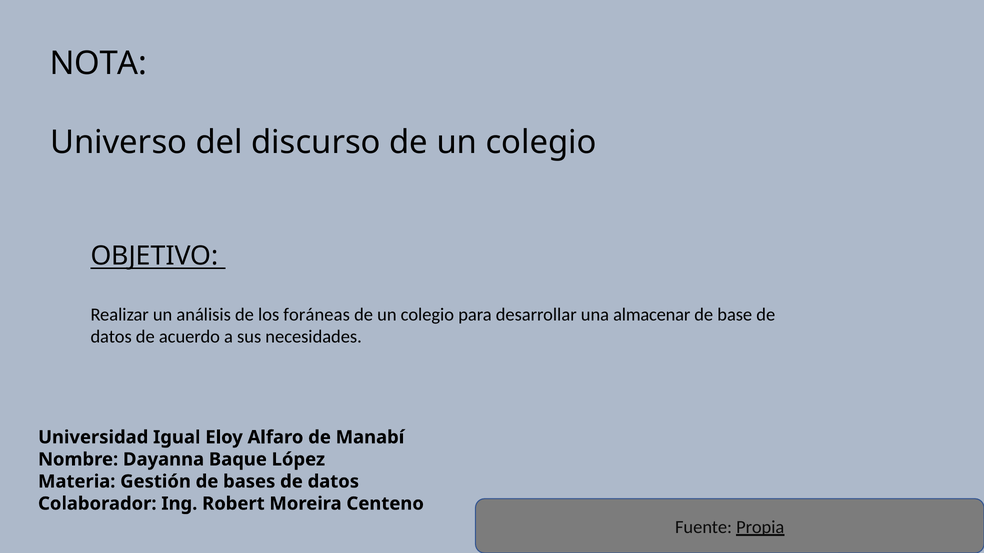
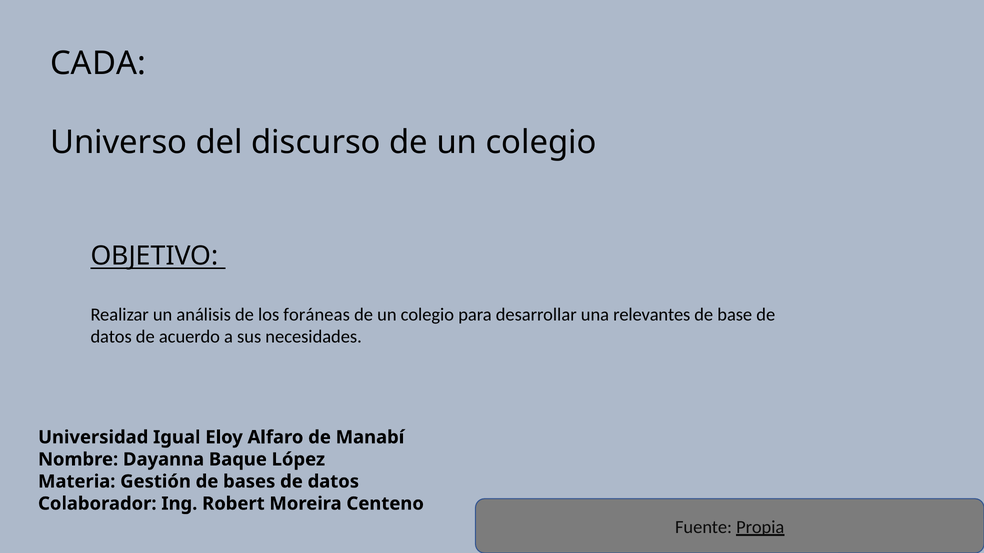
NOTA: NOTA -> CADA (98, 64)
almacenar: almacenar -> relevantes (652, 315)
